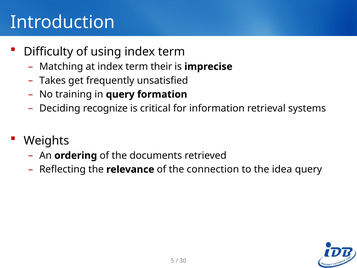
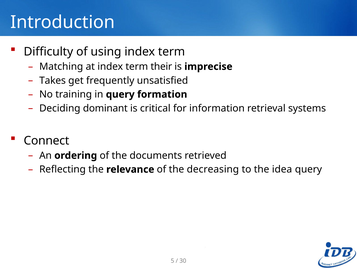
recognize: recognize -> dominant (105, 108)
Weights: Weights -> Connect (46, 140)
connection: connection -> decreasing (213, 169)
